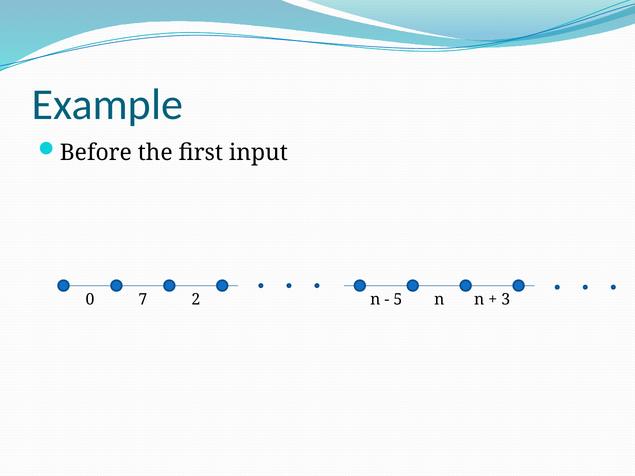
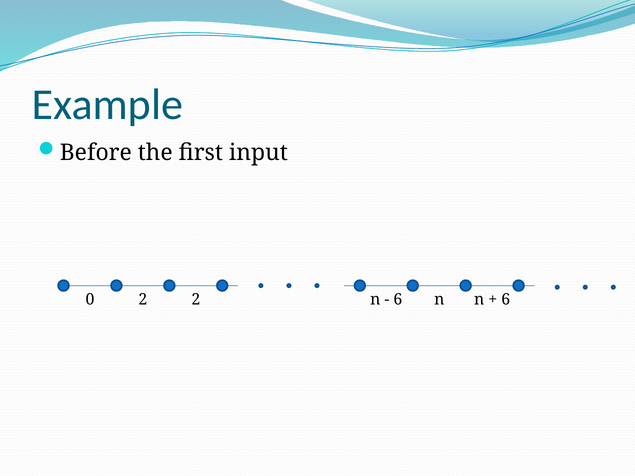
0 7: 7 -> 2 (143, 299)
5: 5 -> 6 (398, 299)
3: 3 -> 6 (506, 299)
